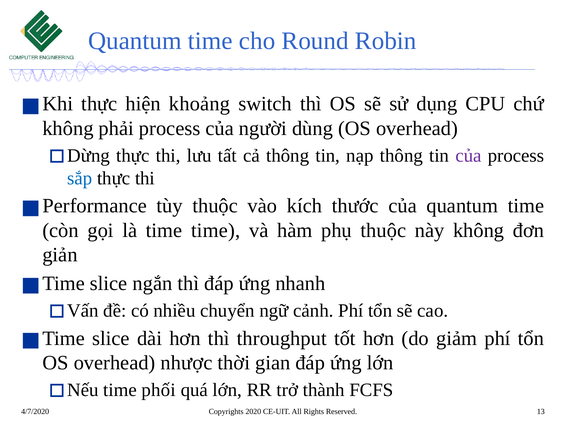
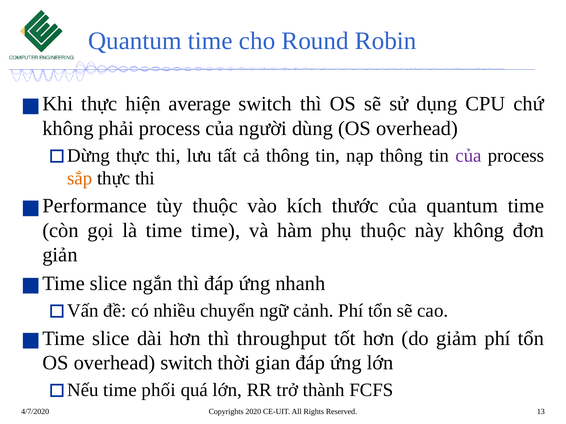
khoảng: khoảng -> average (200, 104)
sắp colour: blue -> orange (80, 178)
overhead nhược: nhược -> switch (187, 363)
